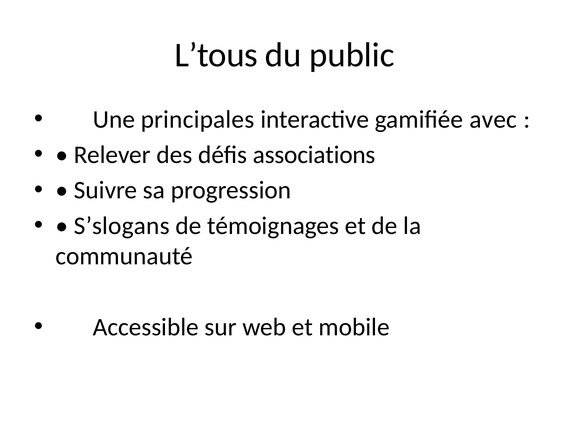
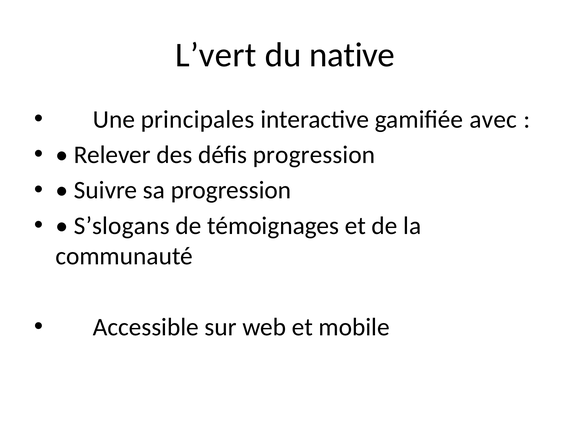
L’tous: L’tous -> L’vert (216, 55)
public: public -> native (352, 55)
défis associations: associations -> progression (314, 155)
